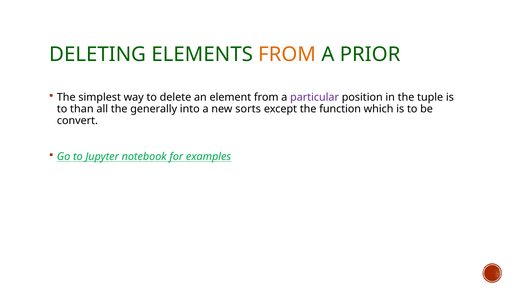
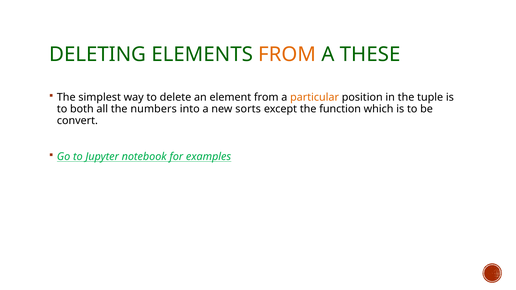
PRIOR: PRIOR -> THESE (370, 54)
particular colour: purple -> orange (315, 97)
than: than -> both (82, 109)
generally: generally -> numbers (154, 109)
